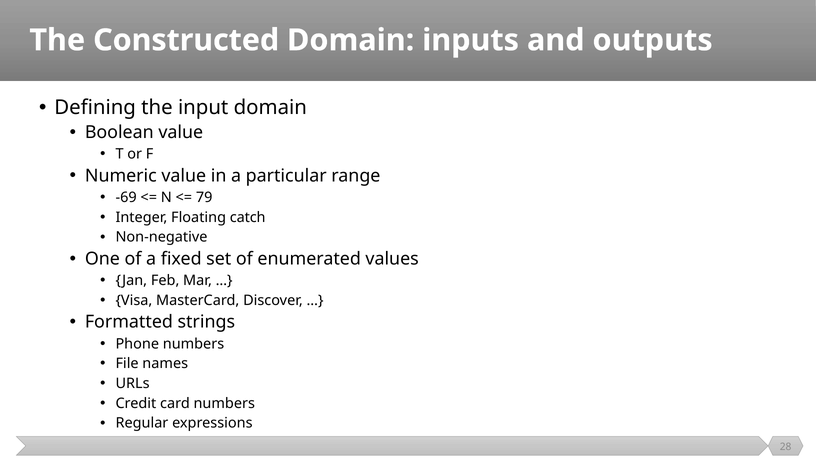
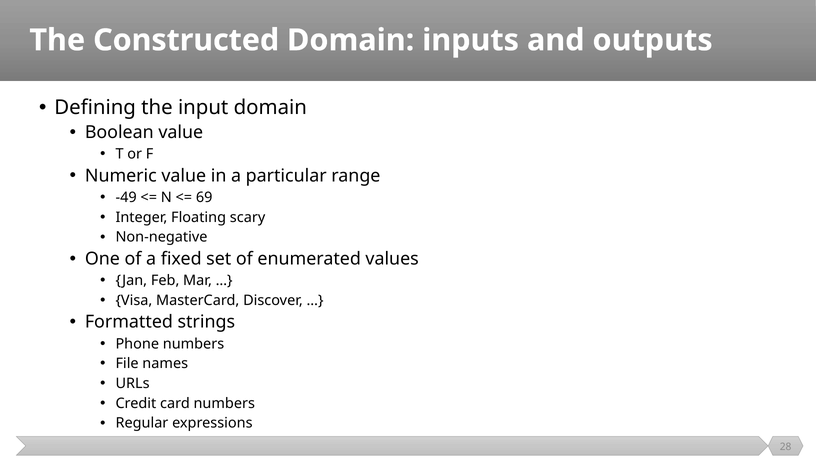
-69: -69 -> -49 (126, 197)
79: 79 -> 69 (204, 197)
catch: catch -> scary (248, 217)
